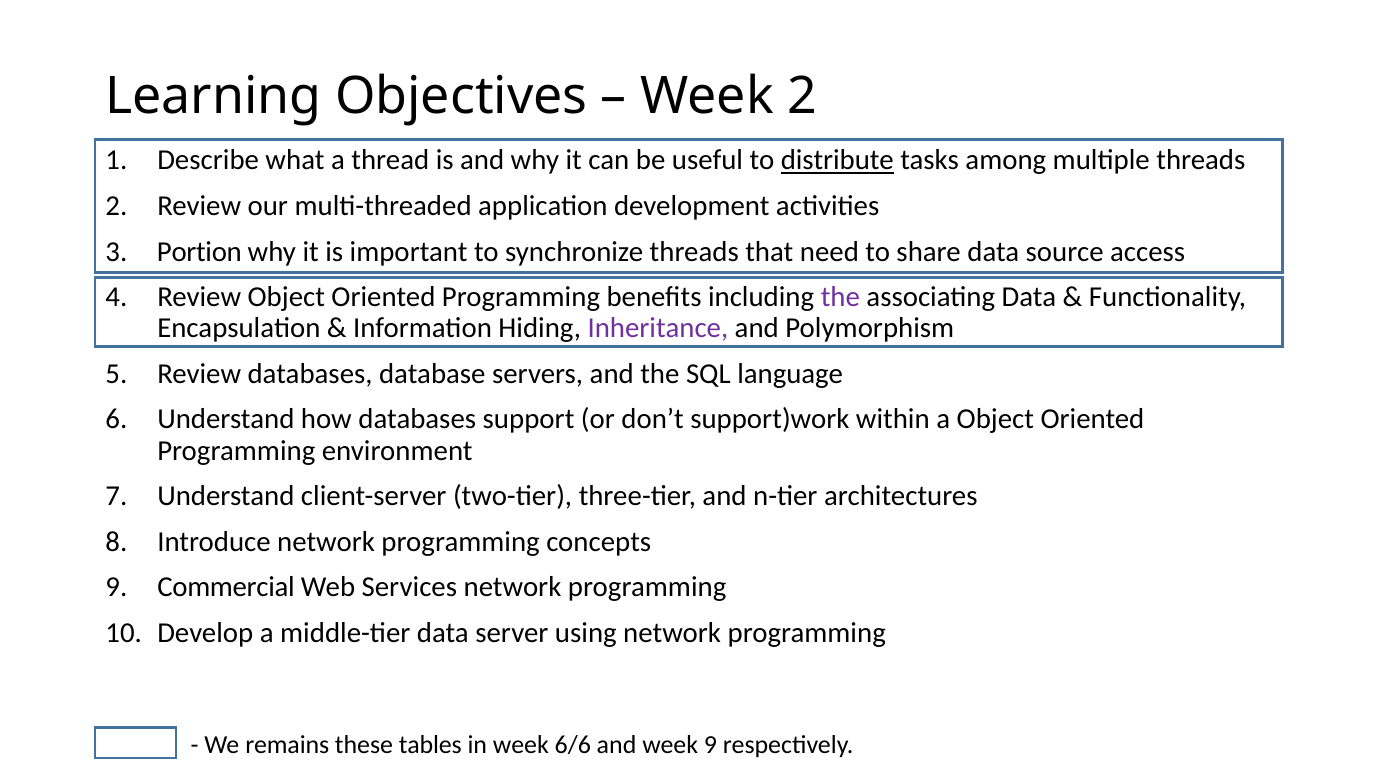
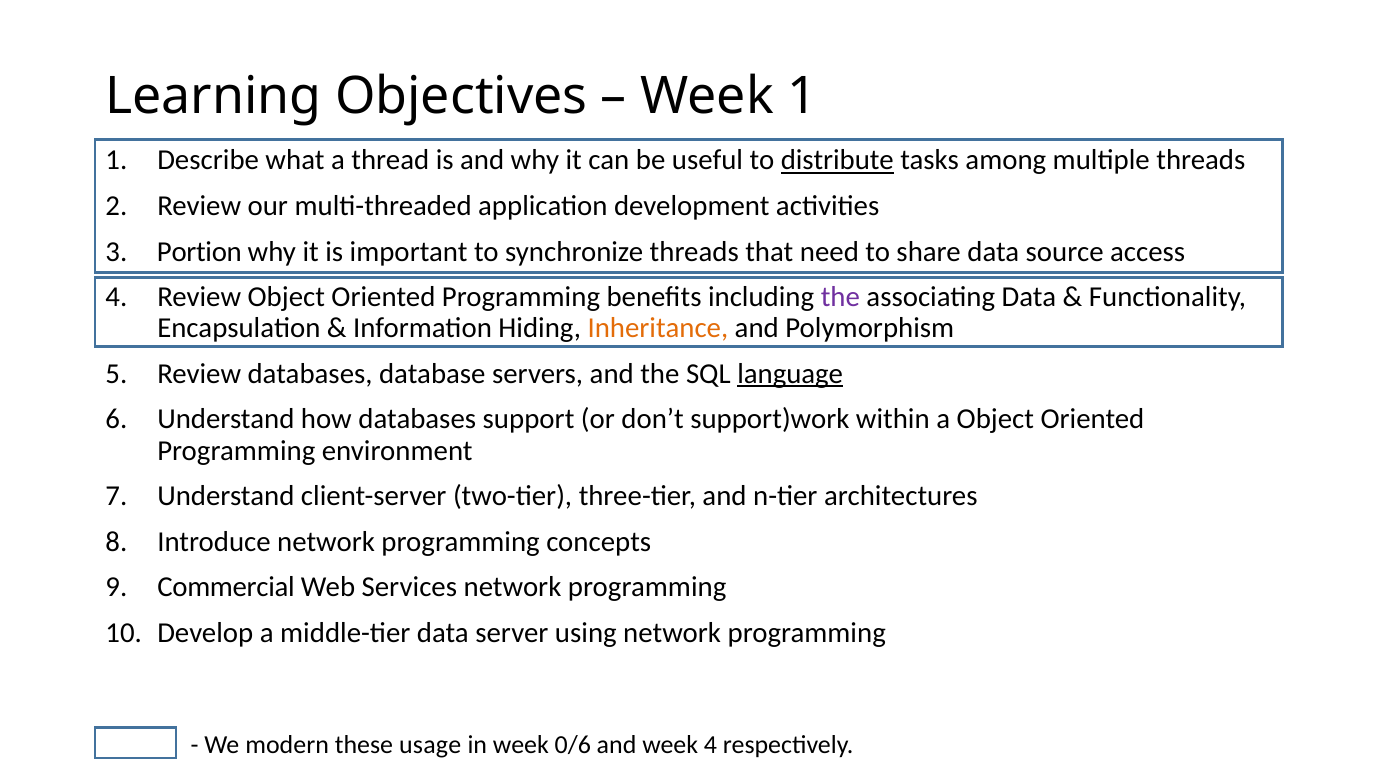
Week 2: 2 -> 1 (802, 96)
Inheritance colour: purple -> orange (658, 328)
language underline: none -> present (790, 374)
remains: remains -> modern (287, 744)
tables: tables -> usage (430, 744)
6/6: 6/6 -> 0/6 (573, 744)
week 9: 9 -> 4 (711, 744)
